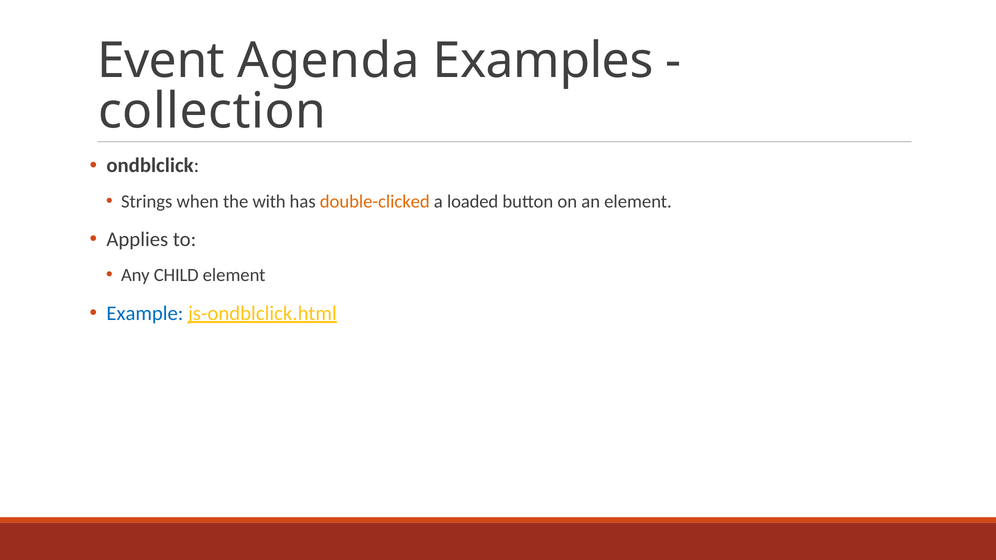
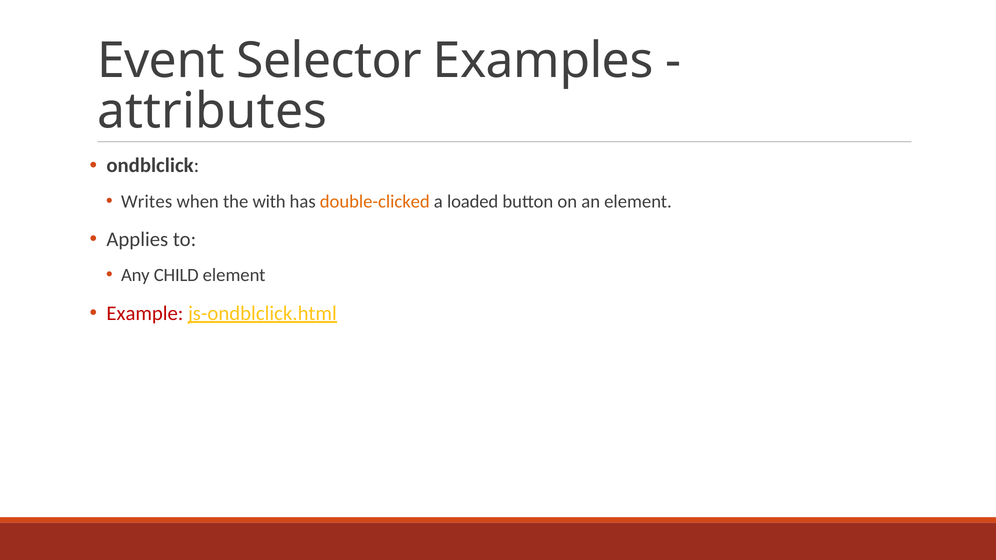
Agenda: Agenda -> Selector (329, 61)
collection: collection -> attributes (212, 112)
Strings: Strings -> Writes (147, 201)
Example colour: blue -> red (145, 313)
